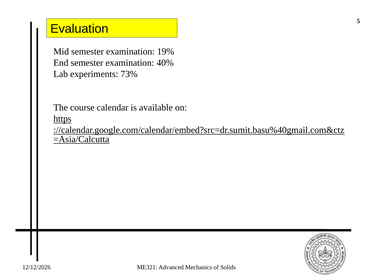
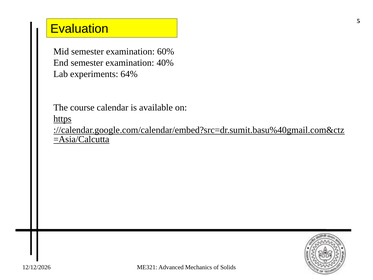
19%: 19% -> 60% (166, 52)
73%: 73% -> 64% (129, 74)
